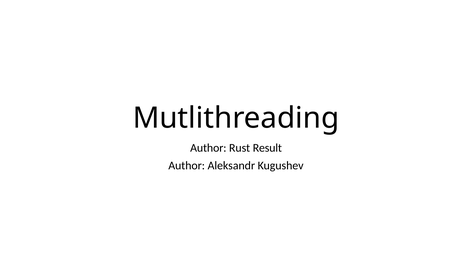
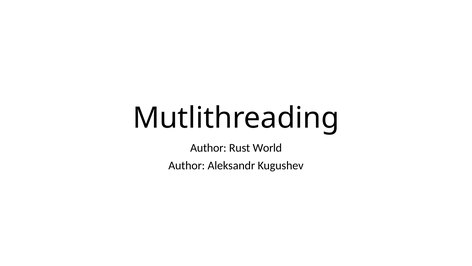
Result: Result -> World (267, 148)
